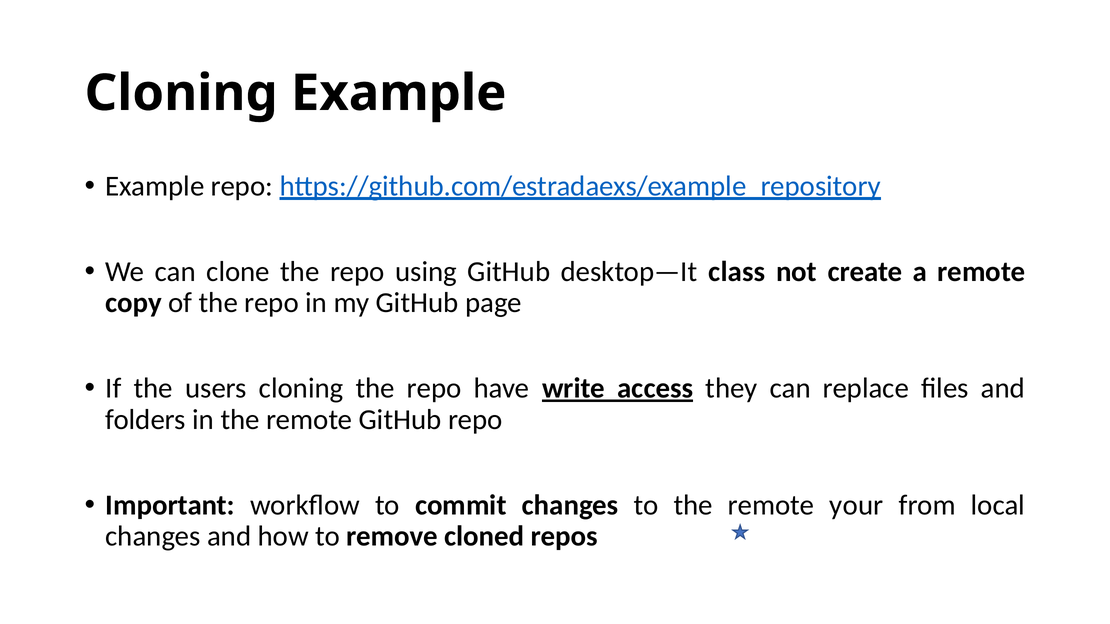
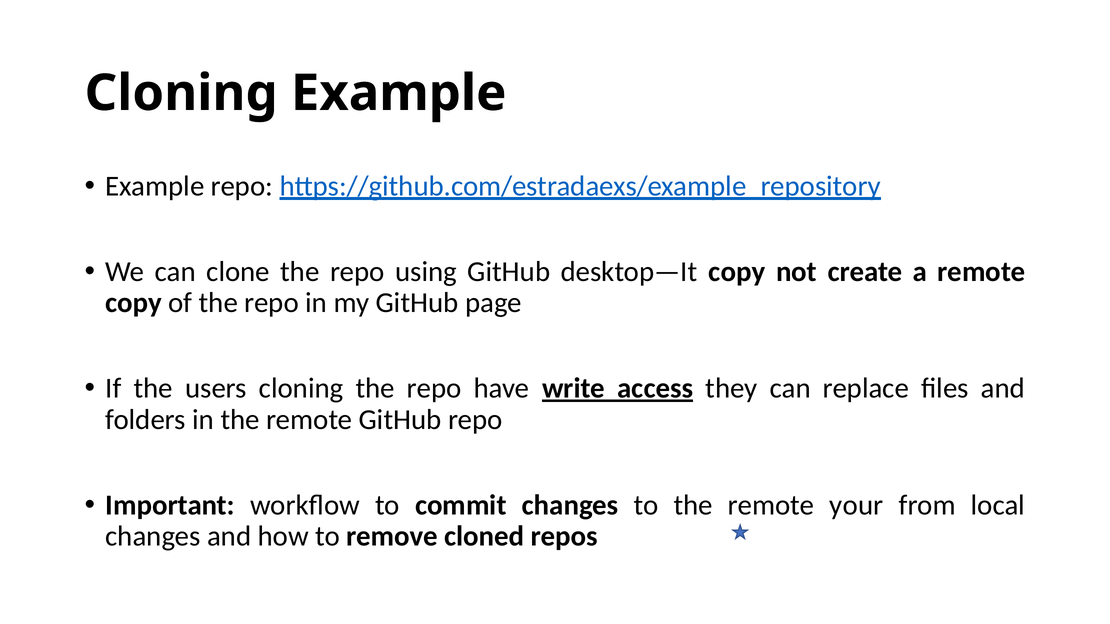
desktop—It class: class -> copy (737, 272)
